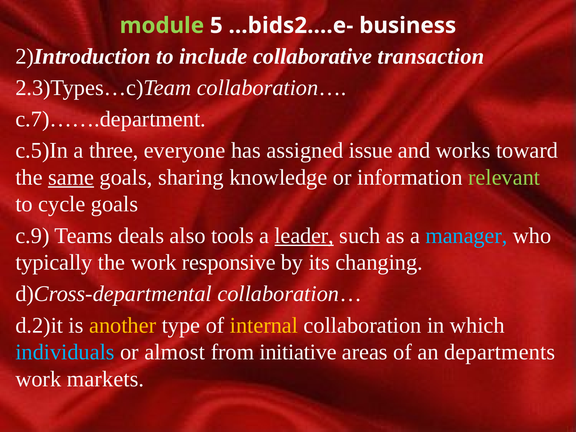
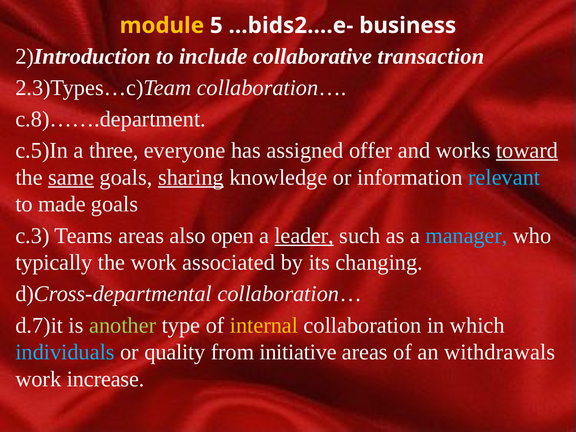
module colour: light green -> yellow (162, 26)
c.7)…….department: c.7)…….department -> c.8)…….department (111, 119)
issue: issue -> offer (371, 150)
toward underline: none -> present (527, 150)
sharing underline: none -> present (191, 177)
relevant colour: light green -> light blue (504, 177)
cycle: cycle -> made (62, 204)
c.9: c.9 -> c.3 (32, 236)
Teams deals: deals -> areas (141, 236)
tools: tools -> open (232, 236)
responsive: responsive -> associated (229, 263)
d.2)it: d.2)it -> d.7)it (39, 325)
another colour: yellow -> light green (123, 325)
almost: almost -> quality (175, 352)
departments: departments -> withdrawals (500, 352)
markets: markets -> increase (106, 379)
